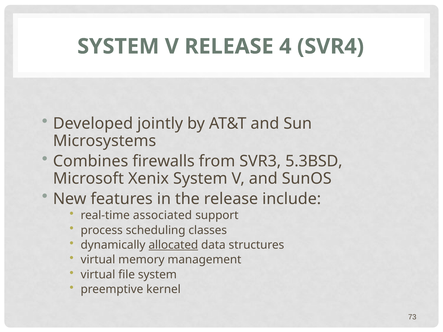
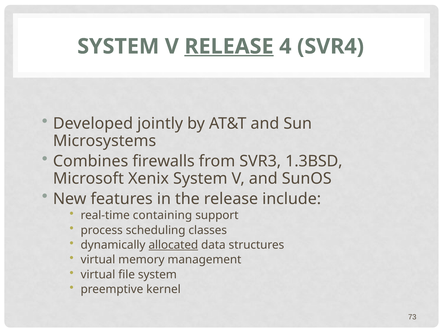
RELEASE underline: none -> present (229, 46)
5.3BSD: 5.3BSD -> 1.3BSD (314, 161)
associated: associated -> containing (162, 216)
